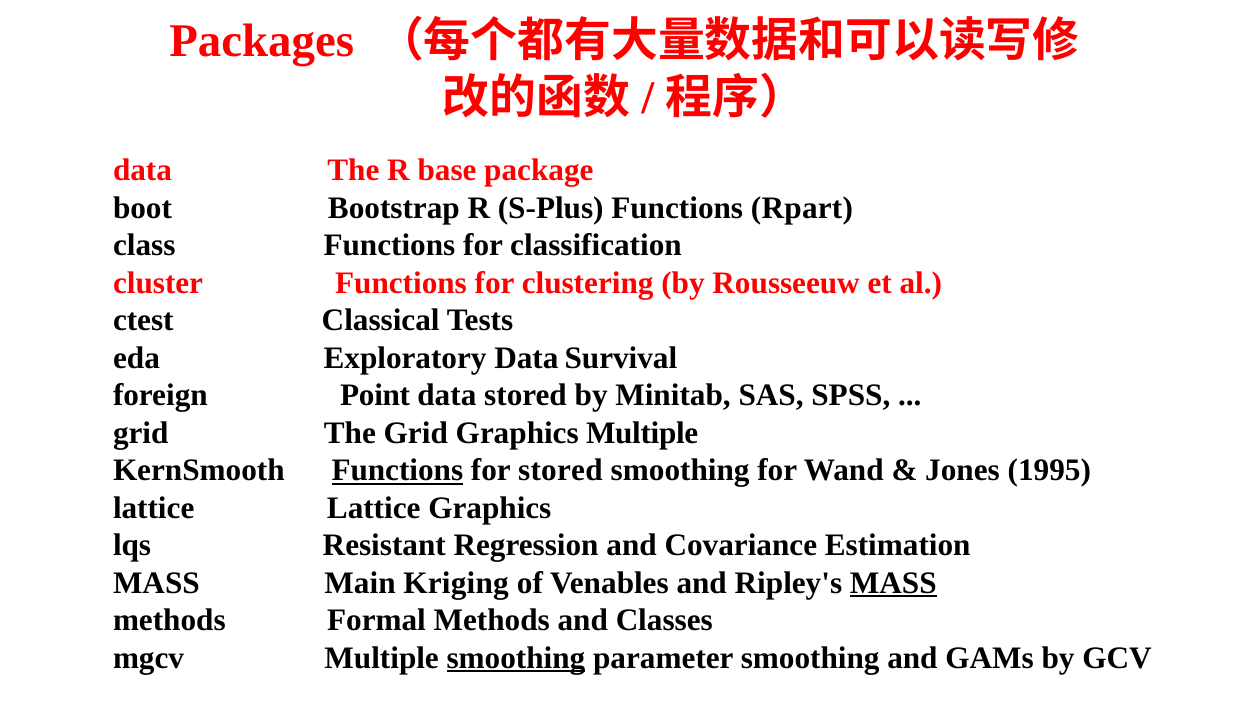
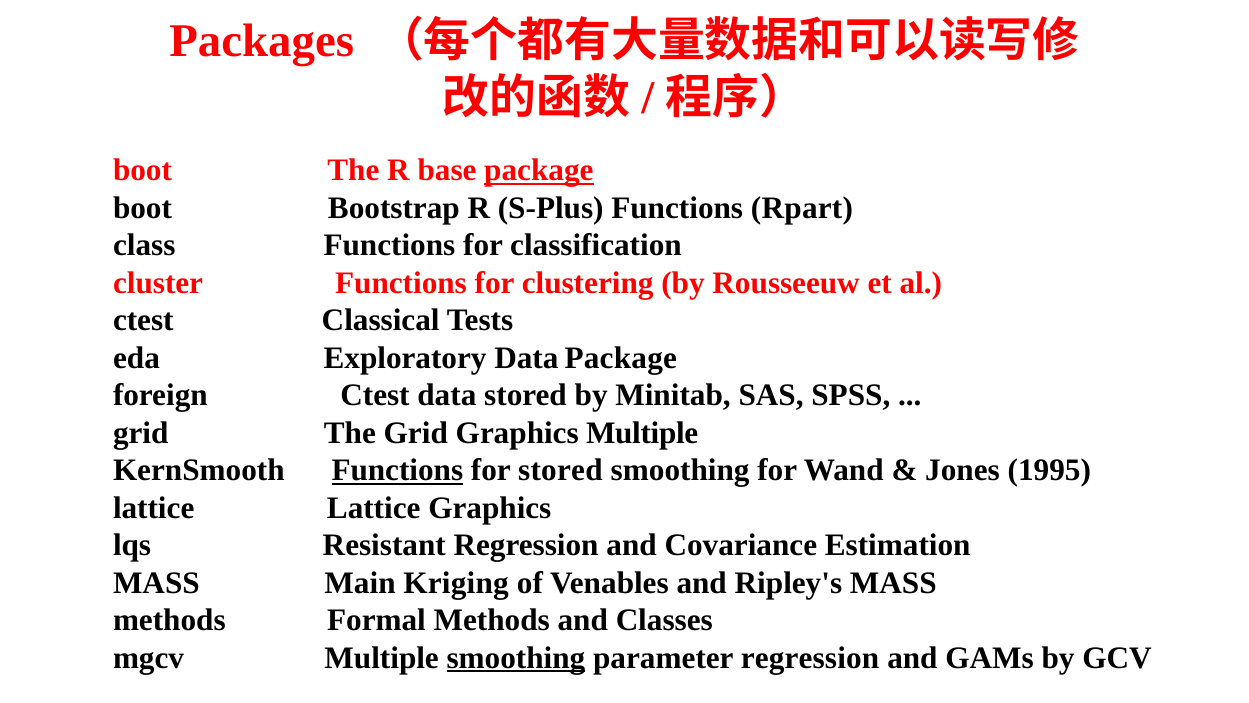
data: data -> boot (143, 170)
package underline: none -> present (539, 170)
Data Survival: Survival -> Package (621, 358)
foreign Point: Point -> Ctest (375, 395)
MASS underline: present -> none (893, 582)
parameter smoothing: smoothing -> regression (810, 657)
